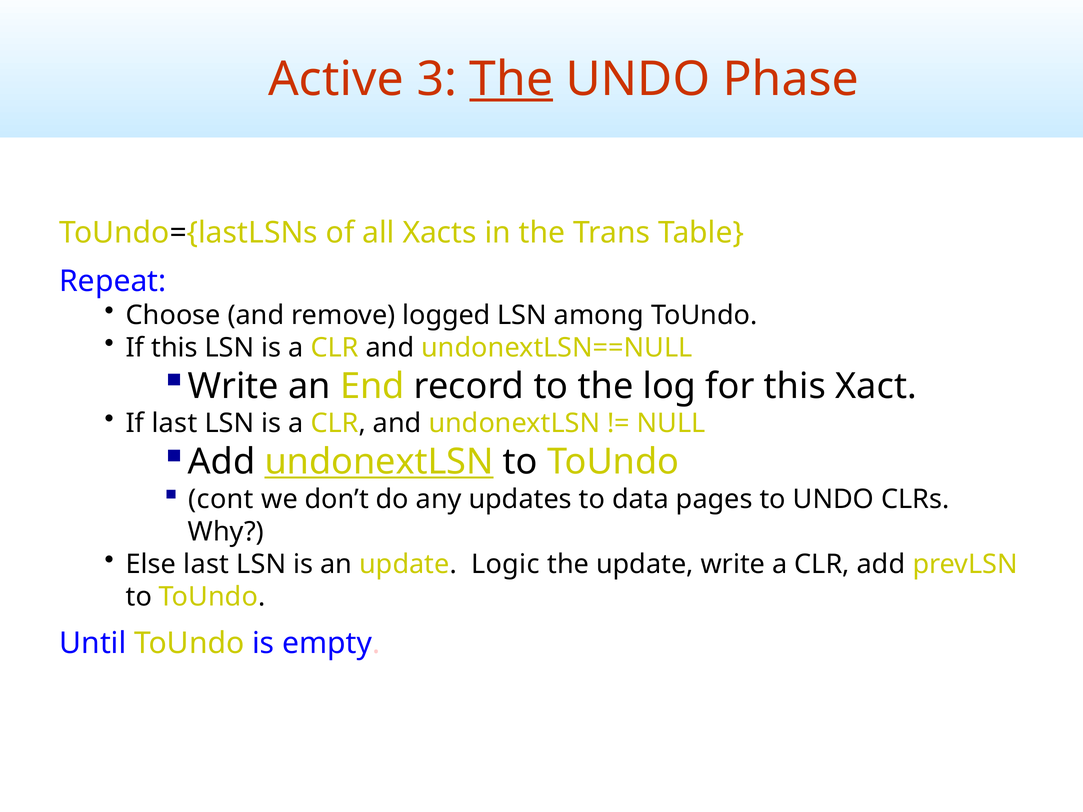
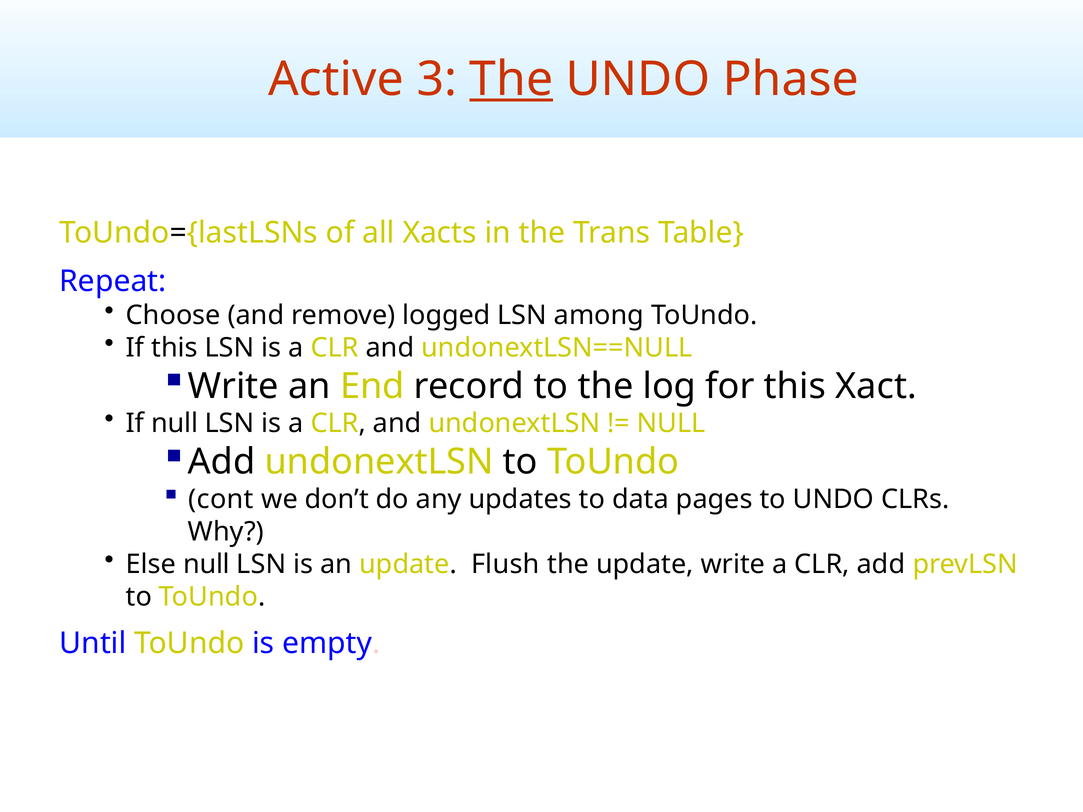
If last: last -> null (175, 424)
undonextLSN underline: present -> none (379, 462)
Else last: last -> null (206, 564)
Logic: Logic -> Flush (505, 564)
